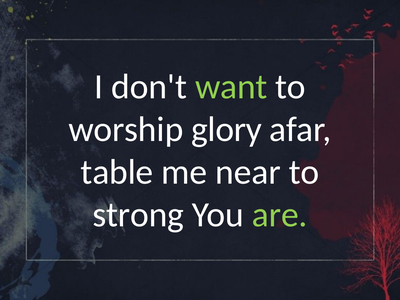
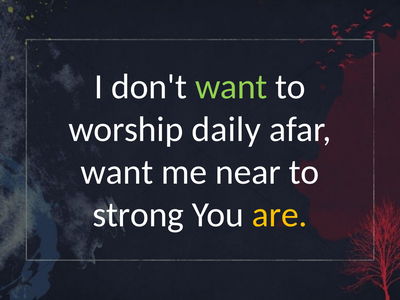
glory: glory -> daily (226, 129)
table: table -> want (117, 172)
are colour: light green -> yellow (280, 215)
